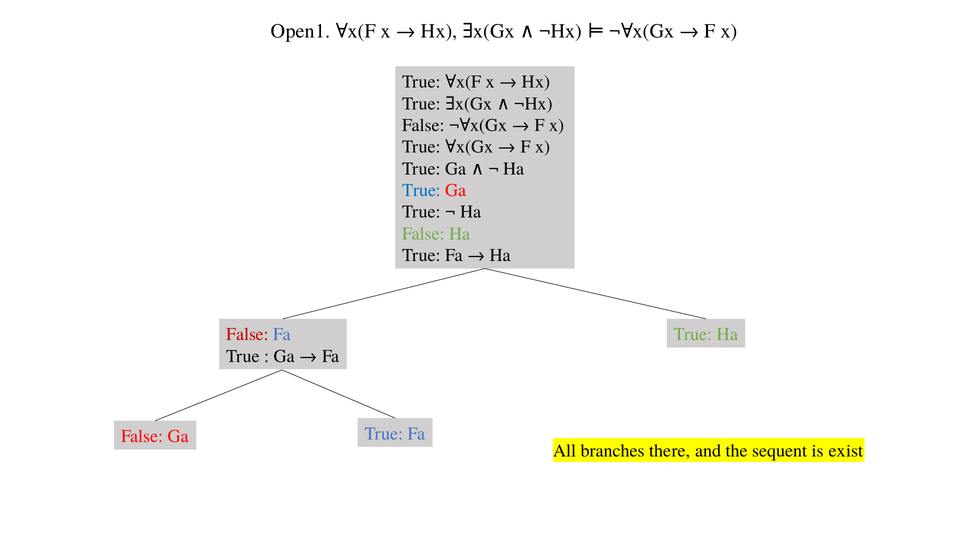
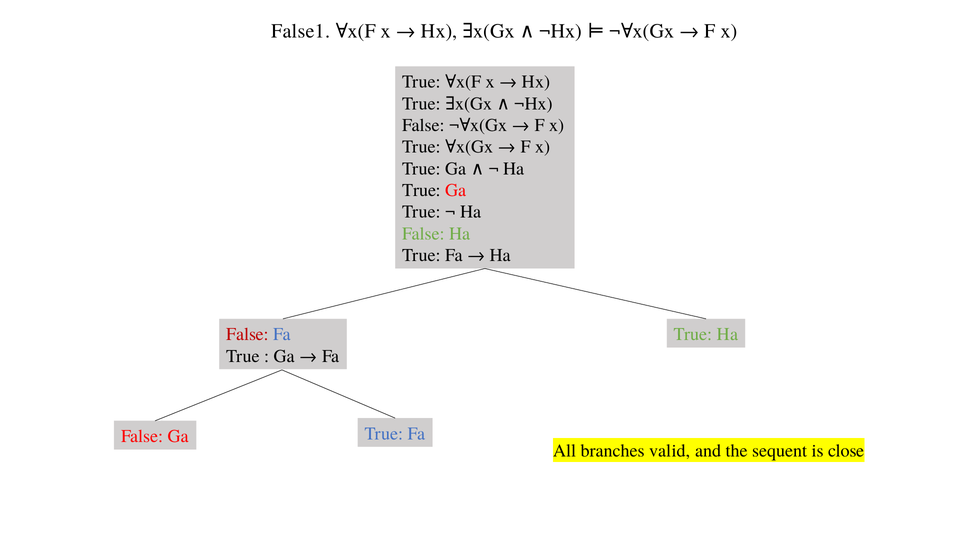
Open1: Open1 -> False1 (301, 31)
True colour: blue -> black (422, 190)
there: there -> valid (670, 451)
exist: exist -> close (846, 451)
